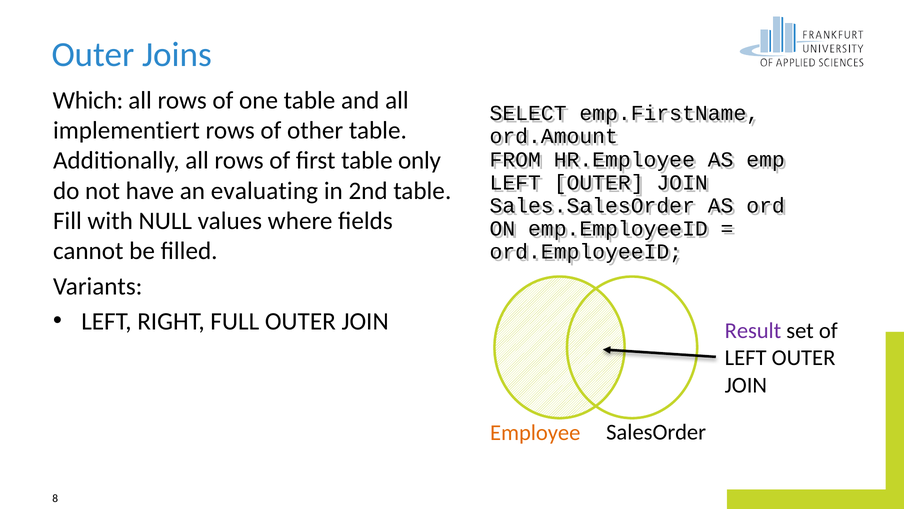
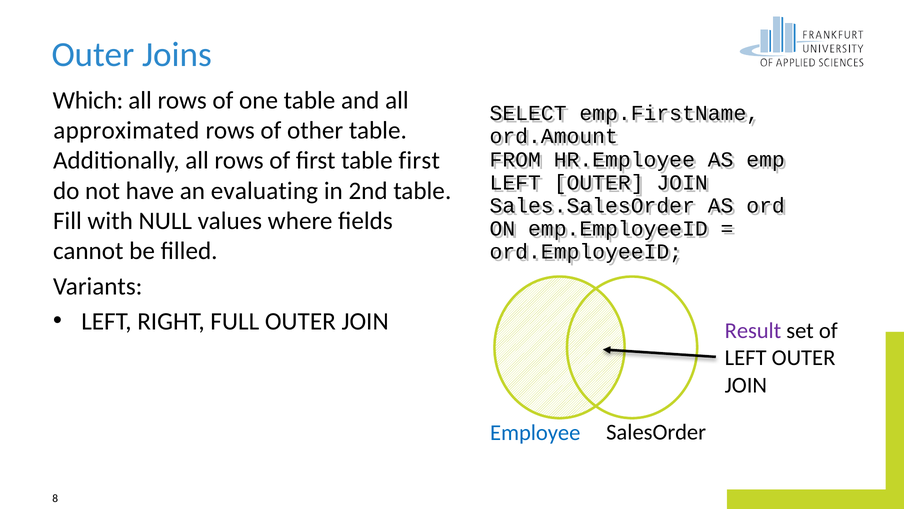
implementiert: implementiert -> approximated (126, 130)
table only: only -> first (419, 161)
Employee colour: orange -> blue (535, 432)
